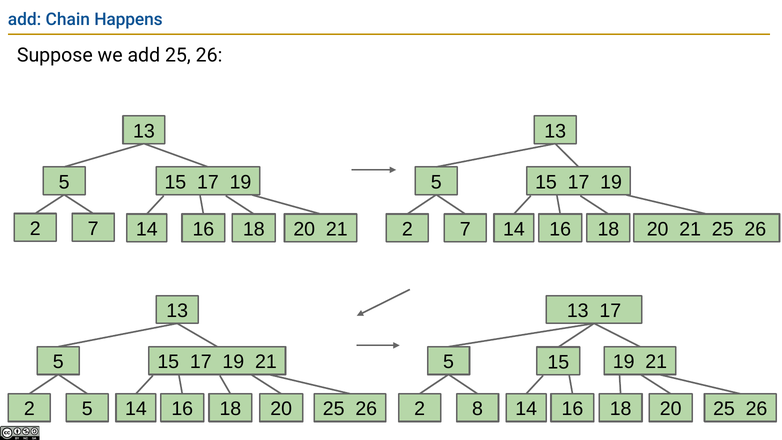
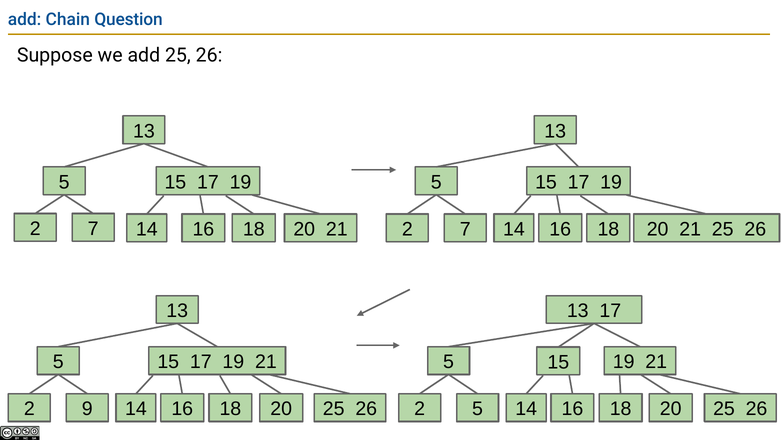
Happens: Happens -> Question (128, 19)
2 5: 5 -> 9 (87, 409)
2 8: 8 -> 5 (478, 409)
